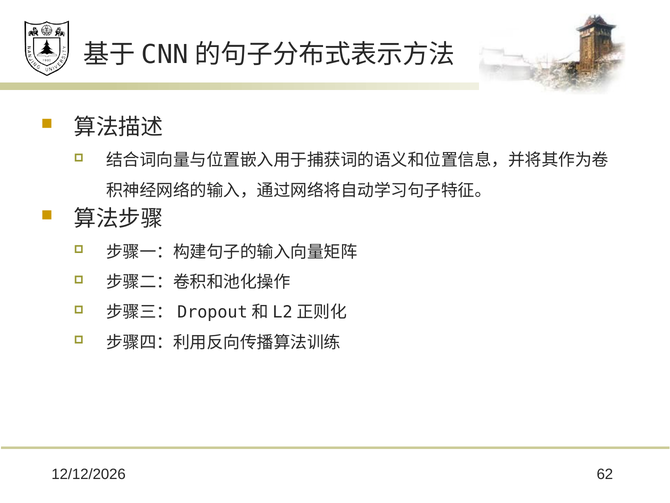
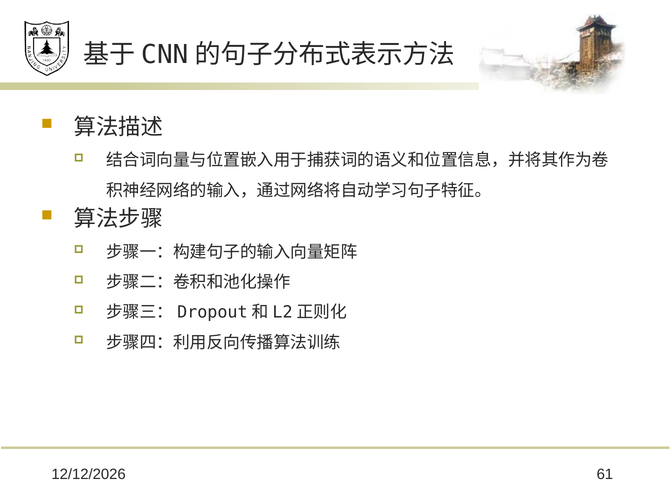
62: 62 -> 61 (605, 474)
